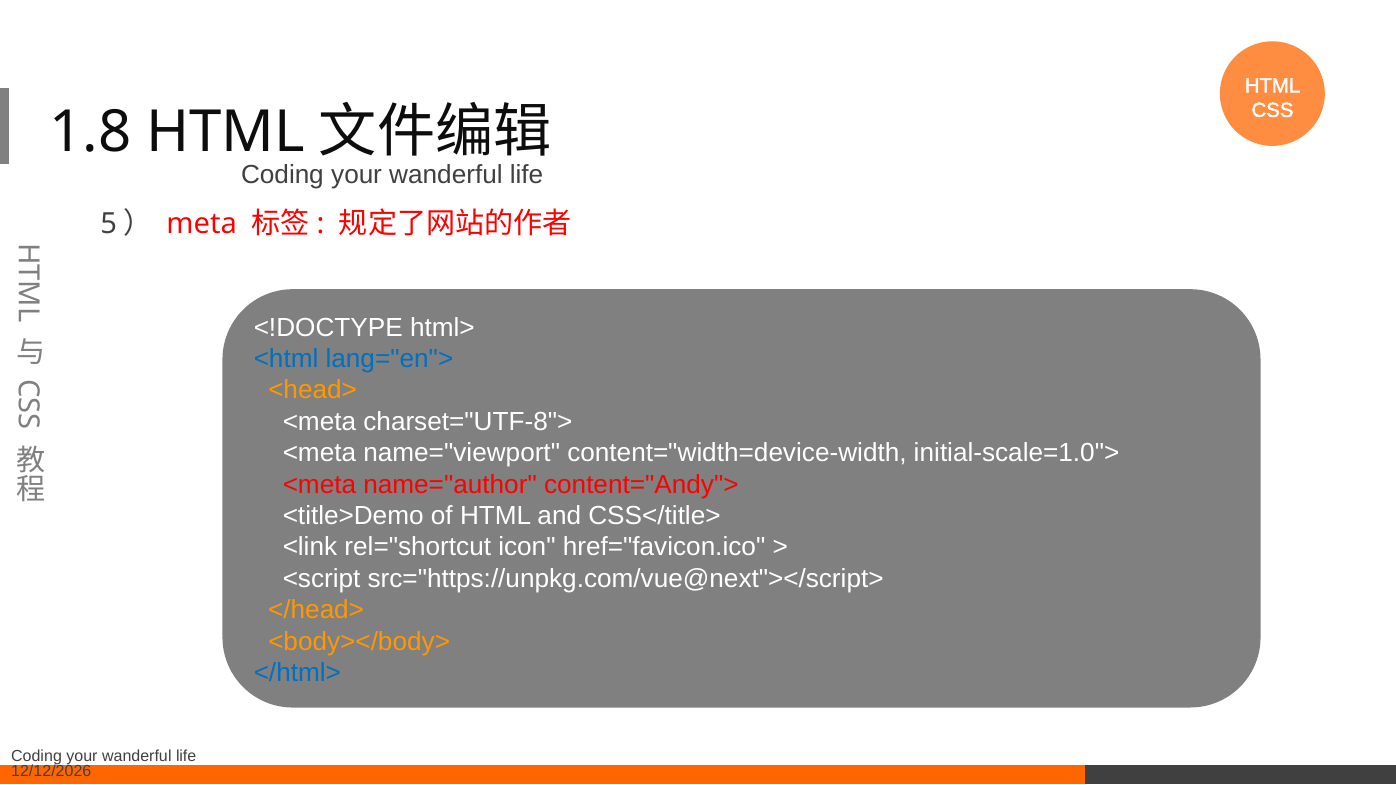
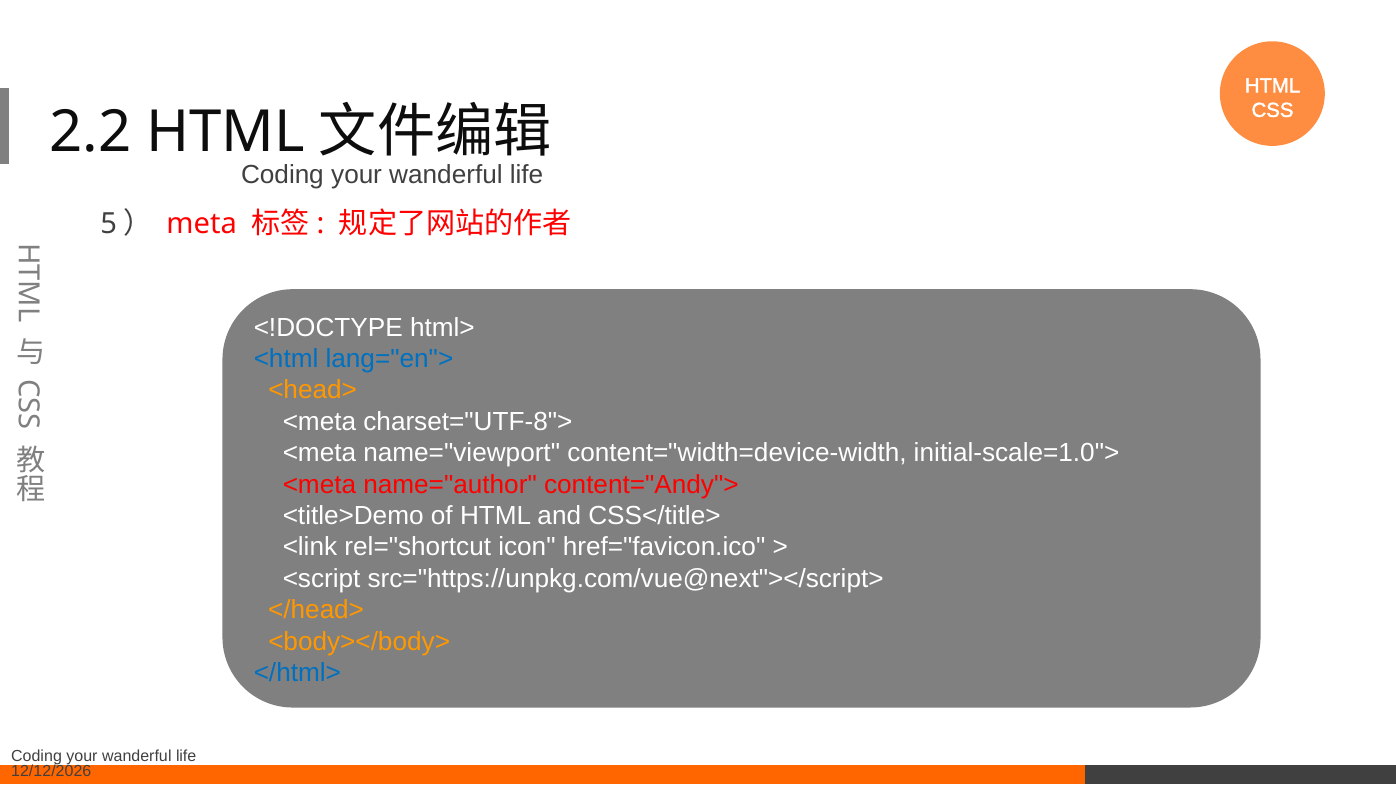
1.8: 1.8 -> 2.2 (90, 133)
